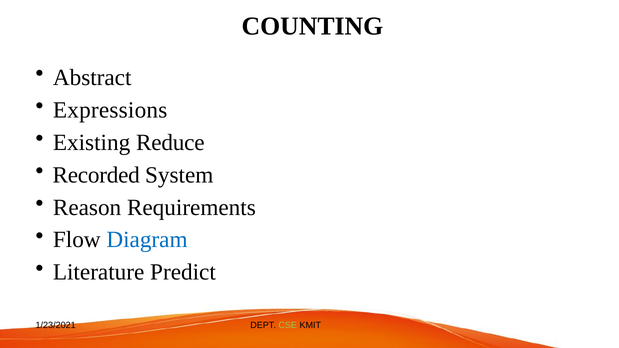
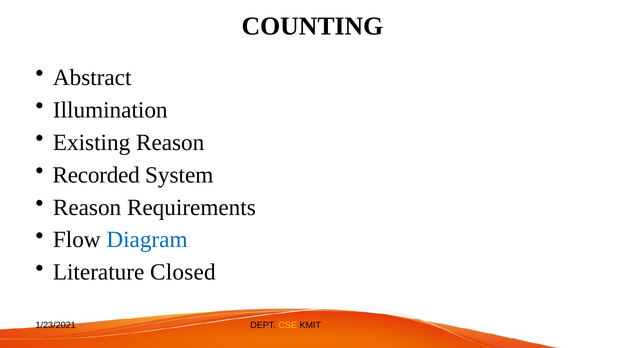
Expressions: Expressions -> Illumination (110, 110)
Existing Reduce: Reduce -> Reason (170, 142)
Predict: Predict -> Closed (183, 272)
CSE colour: light green -> yellow (288, 325)
